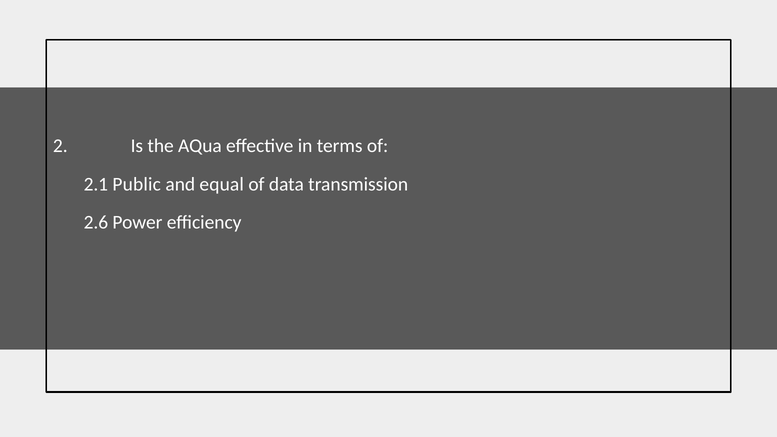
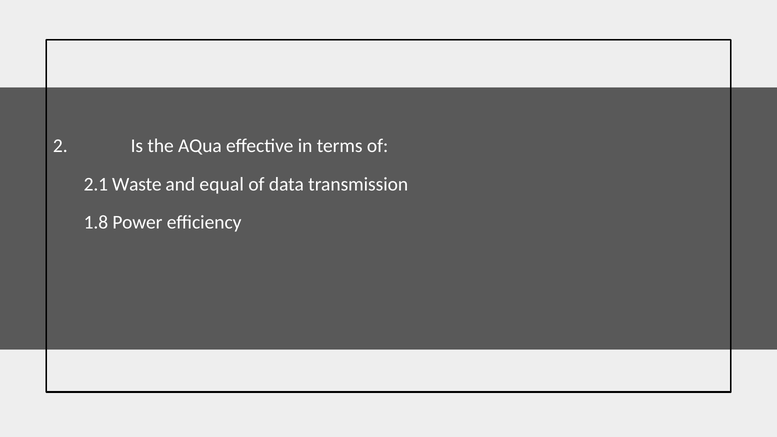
Public: Public -> Waste (137, 184)
2.6: 2.6 -> 1.8 (96, 222)
